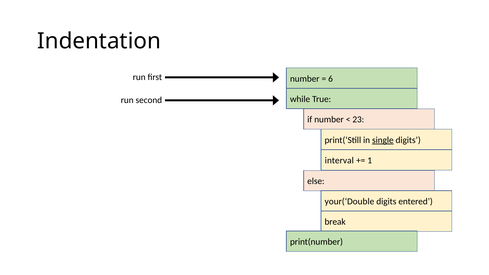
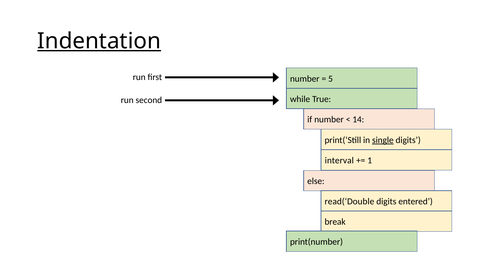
Indentation underline: none -> present (99, 41)
6: 6 -> 5 (330, 79)
23: 23 -> 14 (358, 120)
your(‘Double: your(‘Double -> read(‘Double (349, 202)
